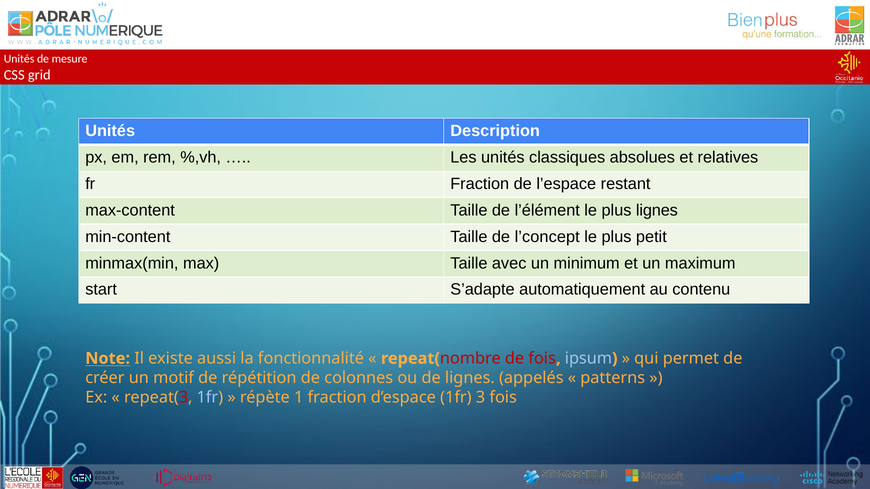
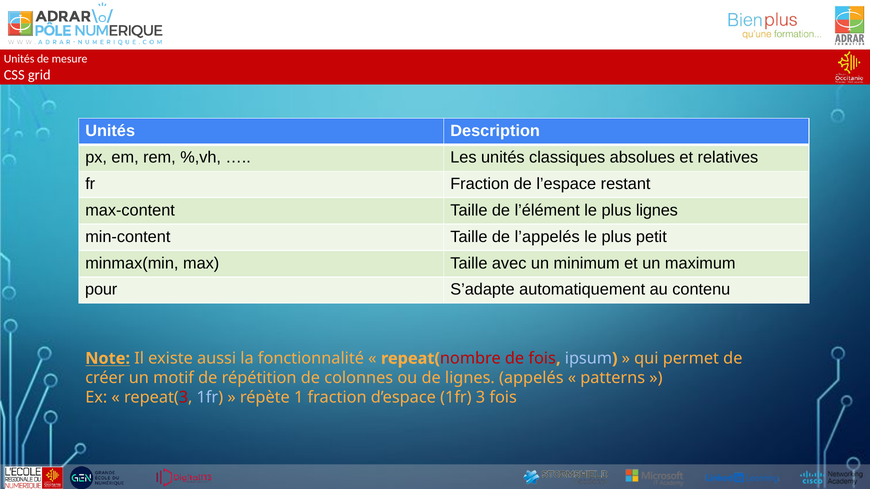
l’concept: l’concept -> l’appelés (547, 237)
start: start -> pour (101, 290)
